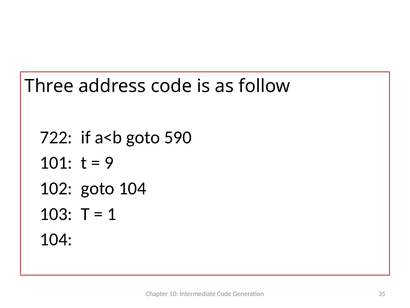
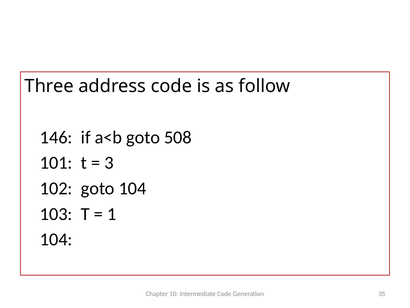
722: 722 -> 146 (56, 137)
590: 590 -> 508 (178, 137)
9: 9 -> 3 (109, 163)
